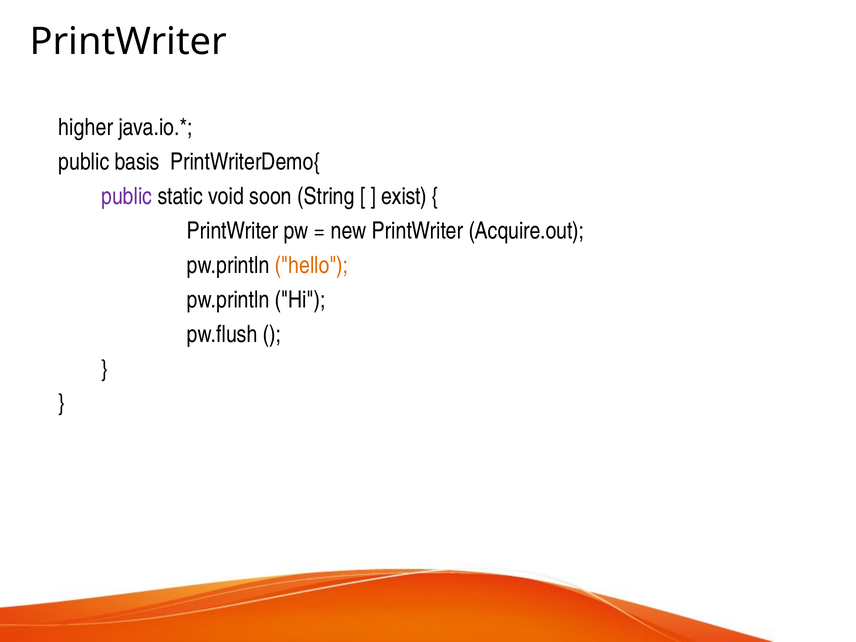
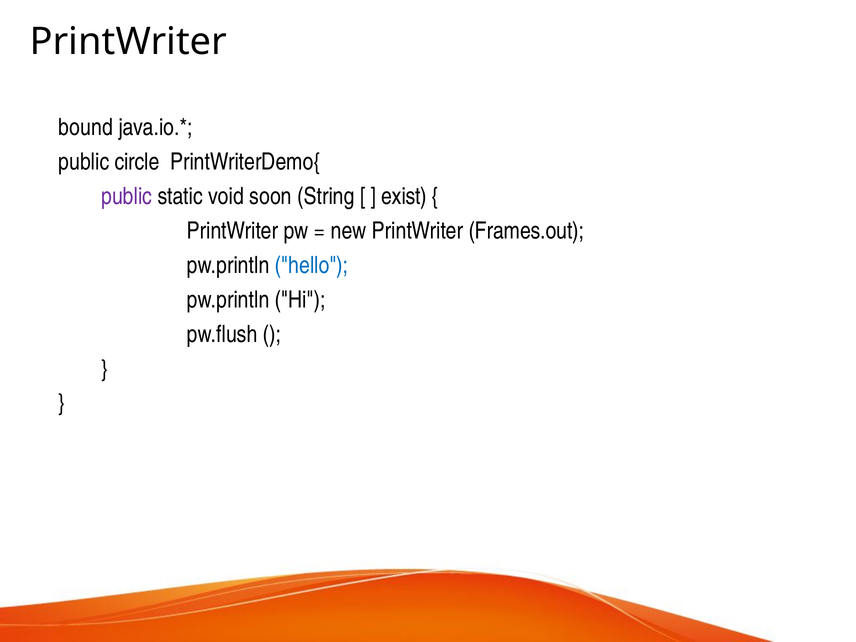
higher: higher -> bound (86, 127)
basis: basis -> circle (137, 162)
Acquire.out: Acquire.out -> Frames.out (526, 231)
hello colour: orange -> blue (312, 265)
